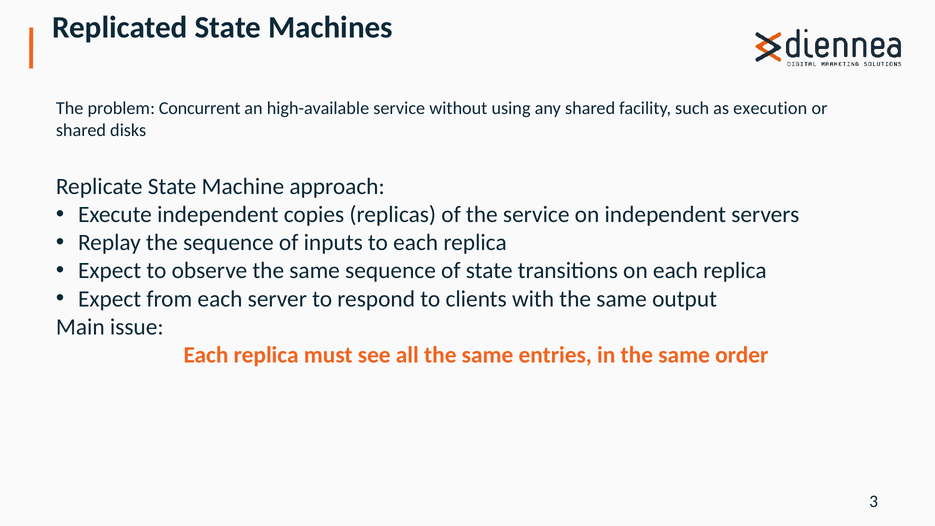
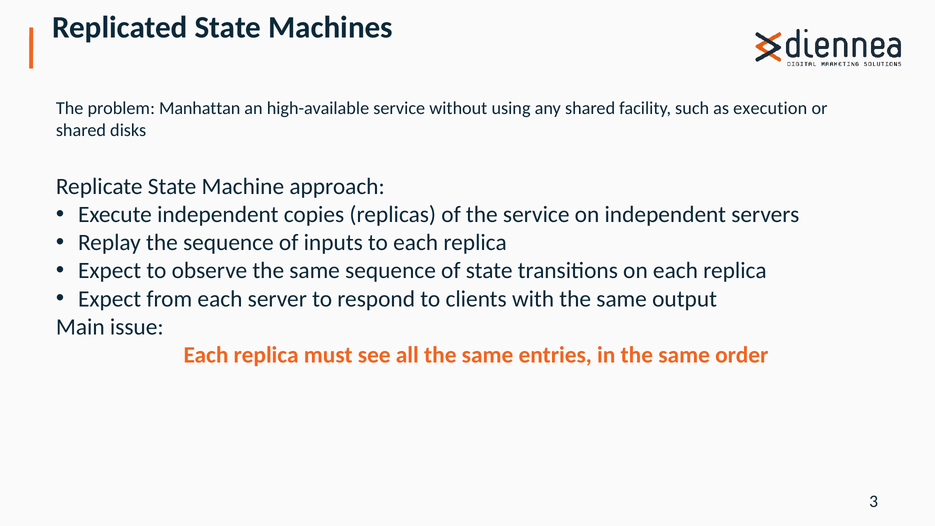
Concurrent: Concurrent -> Manhattan (200, 108)
